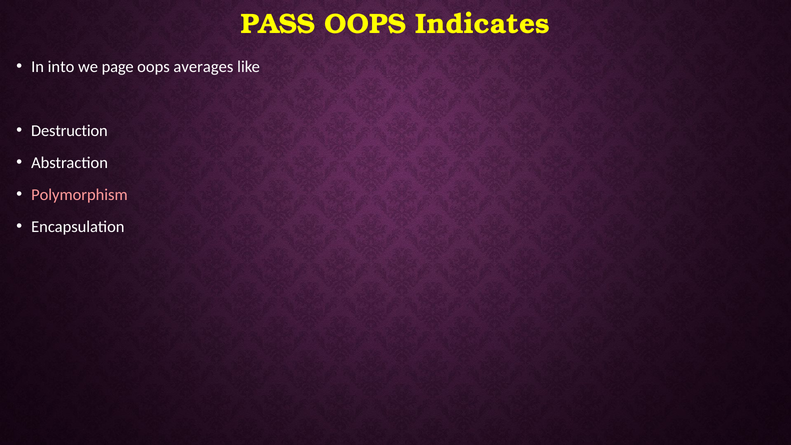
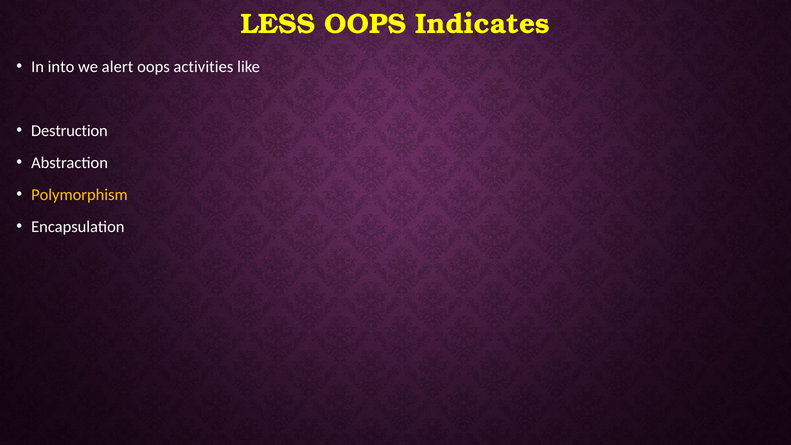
PASS: PASS -> LESS (278, 24)
page: page -> alert (118, 67)
averages: averages -> activities (203, 67)
Polymorphism colour: pink -> yellow (79, 195)
